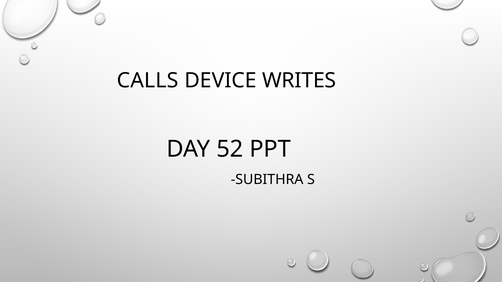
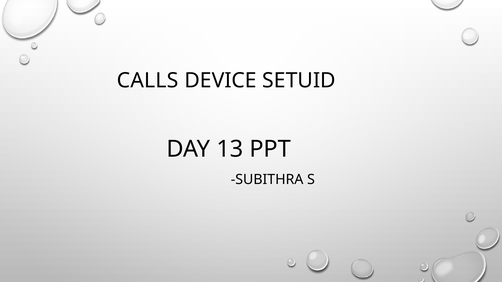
WRITES: WRITES -> SETUID (299, 81)
52: 52 -> 13 (230, 149)
